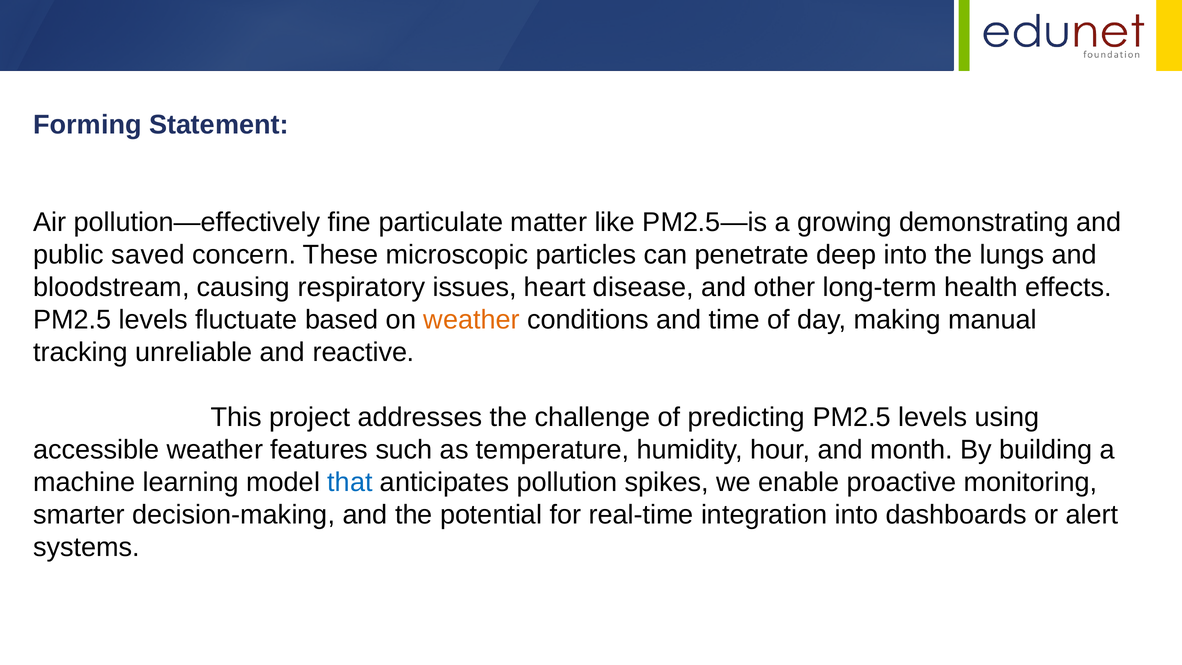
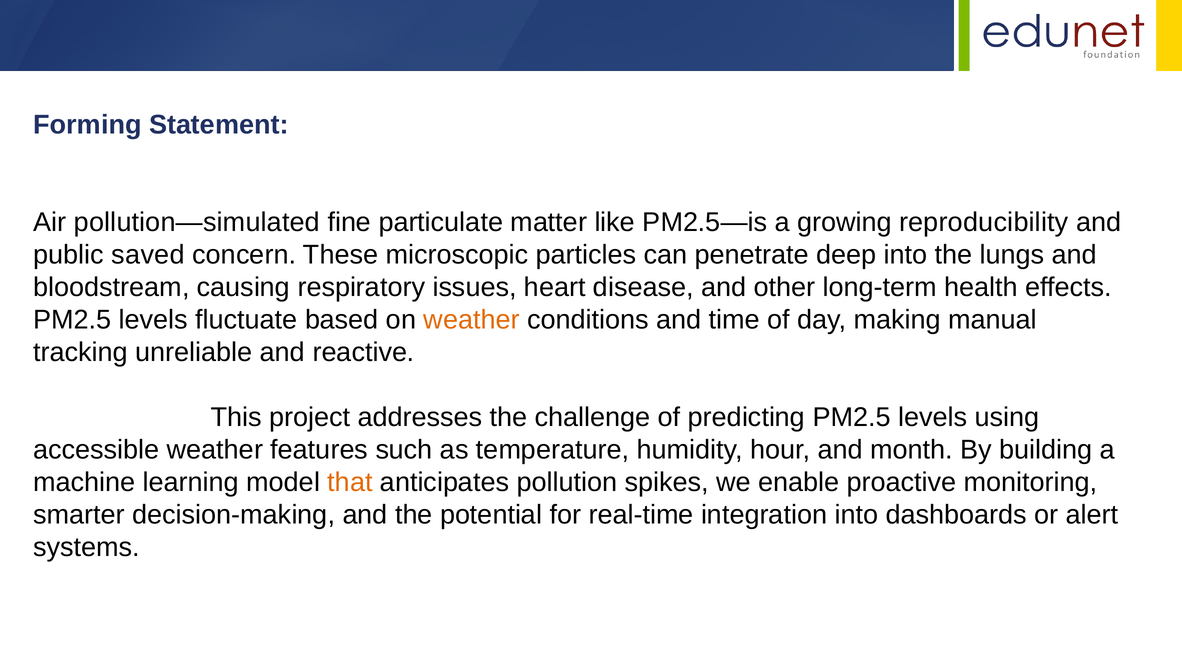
pollution—effectively: pollution—effectively -> pollution—simulated (197, 222)
demonstrating: demonstrating -> reproducibility (984, 222)
that colour: blue -> orange (350, 482)
